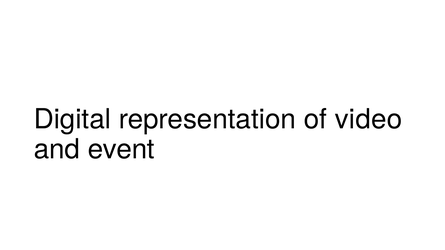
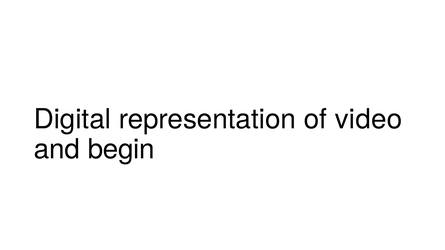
event: event -> begin (121, 150)
